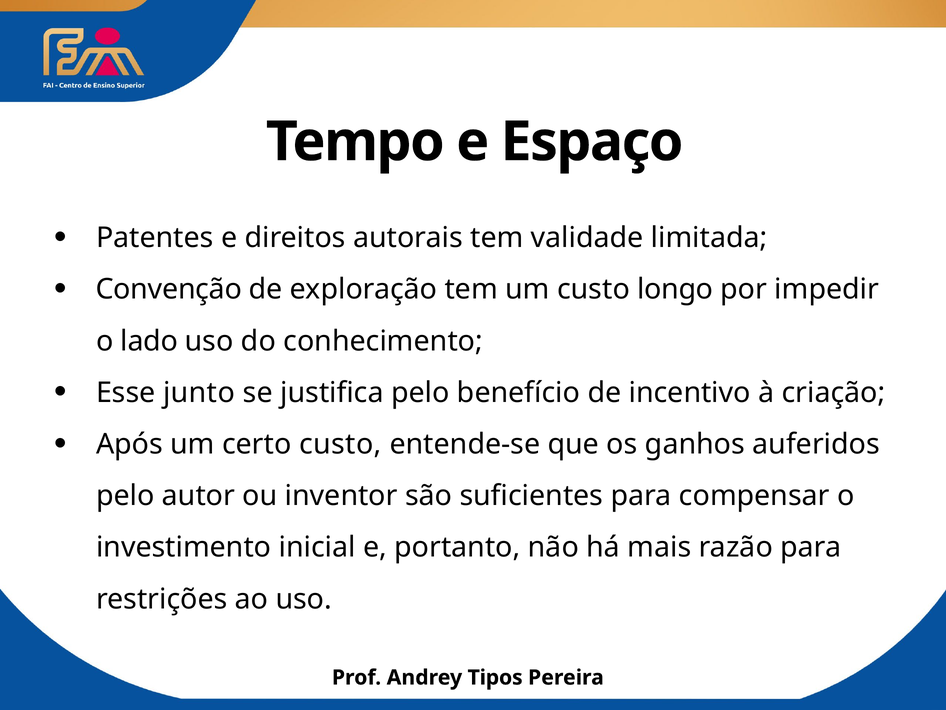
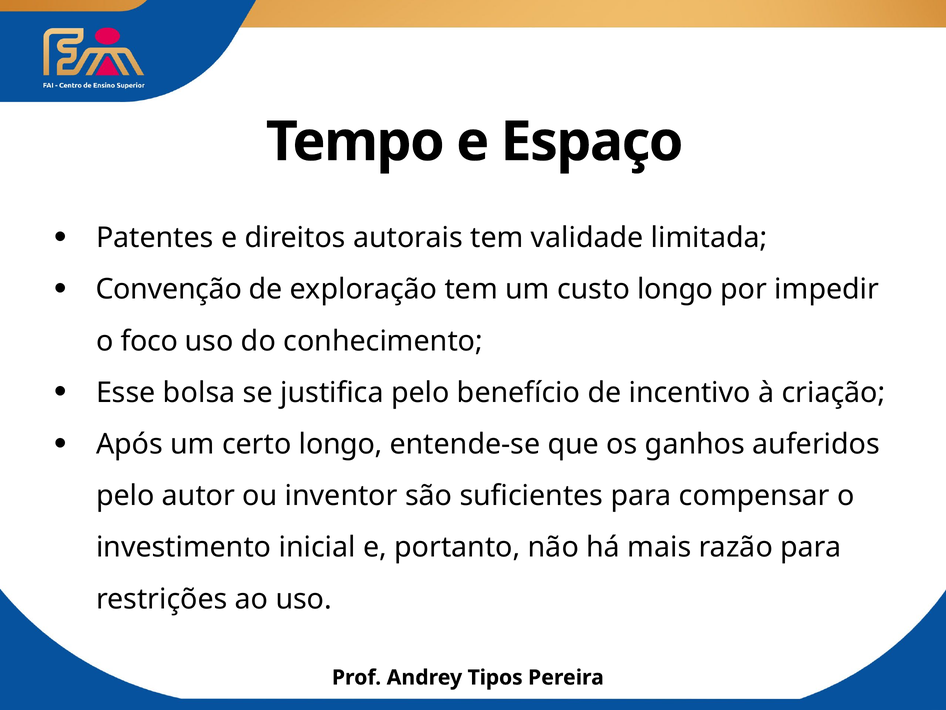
lado: lado -> foco (149, 341)
junto: junto -> bolsa (199, 392)
certo custo: custo -> longo (341, 444)
